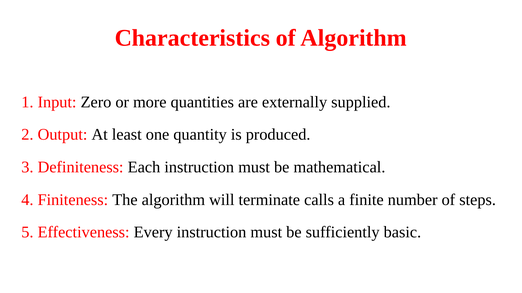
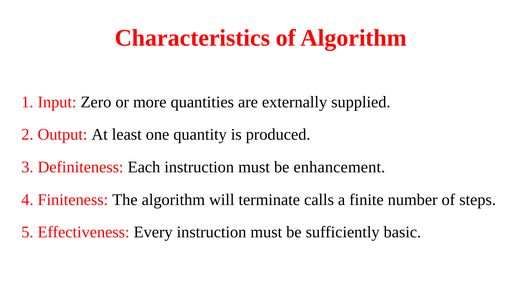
mathematical: mathematical -> enhancement (339, 168)
